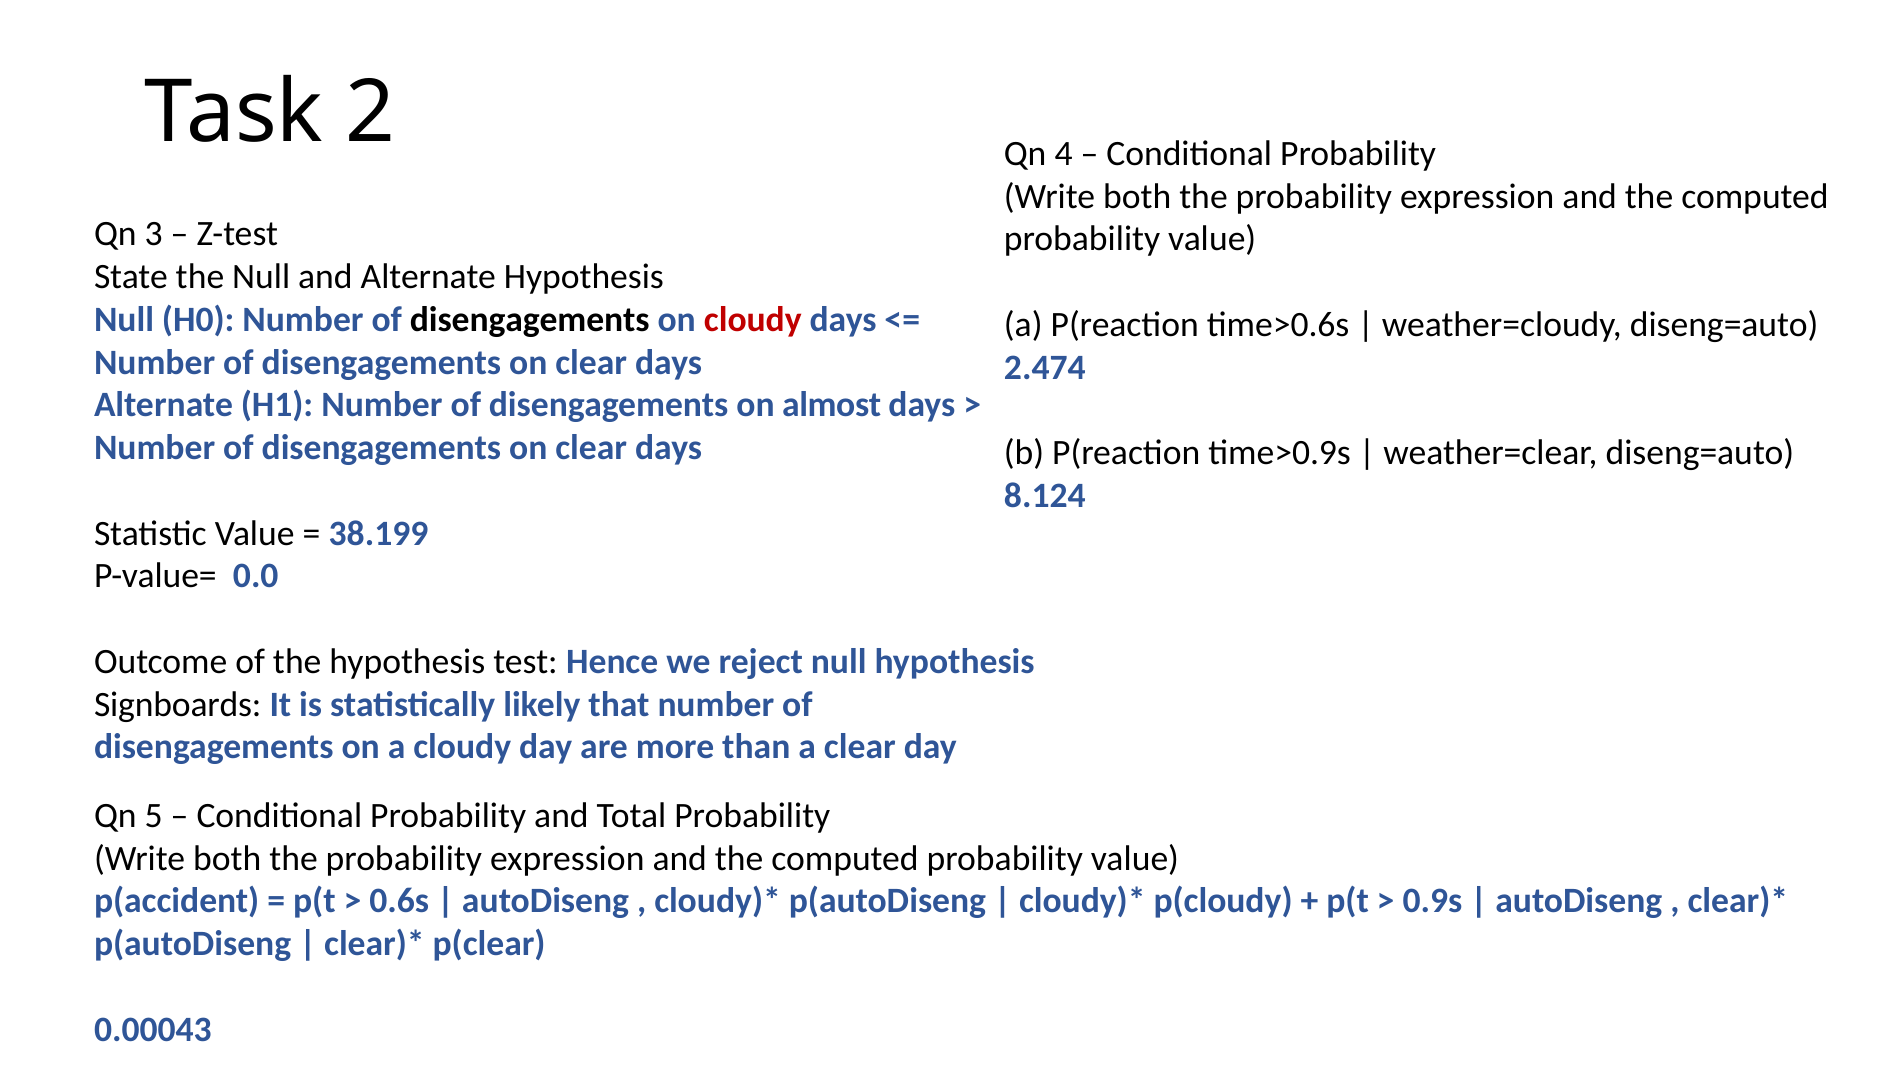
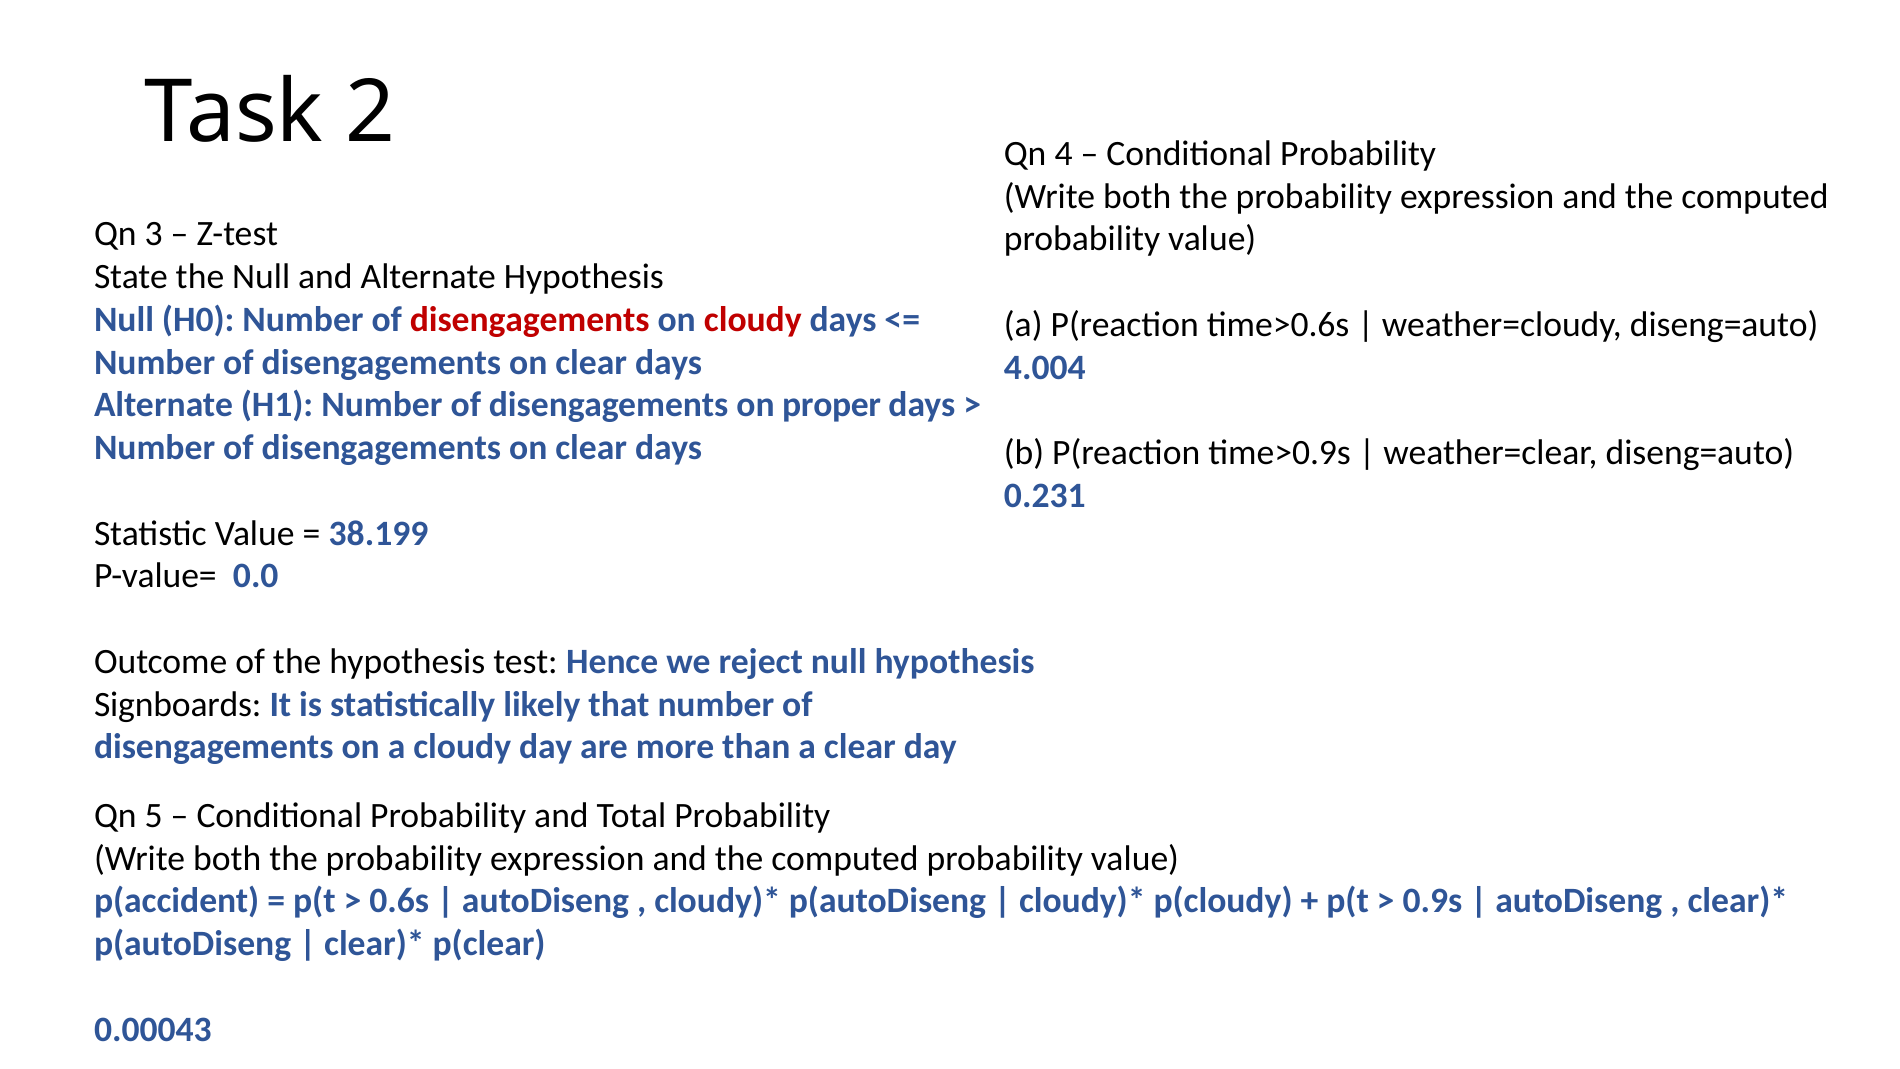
disengagements colour: black -> red (530, 319)
2.474: 2.474 -> 4.004 (1045, 367)
almost: almost -> proper (832, 405)
8.124: 8.124 -> 0.231 (1045, 496)
